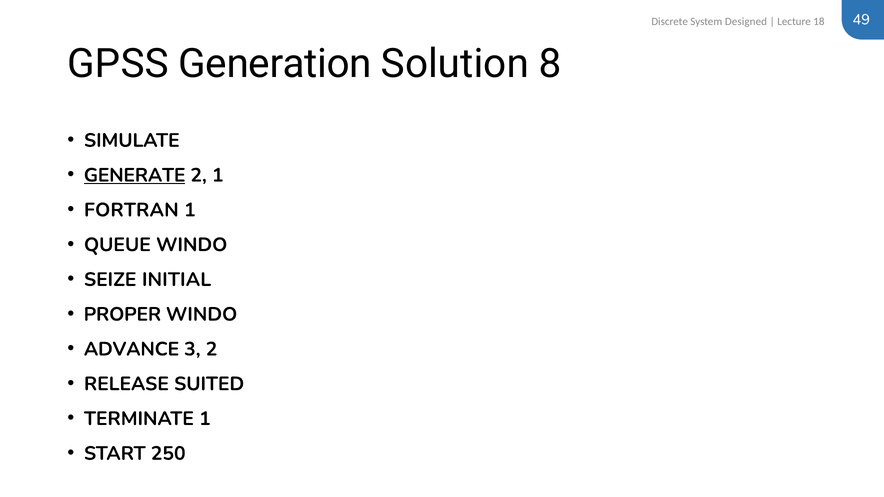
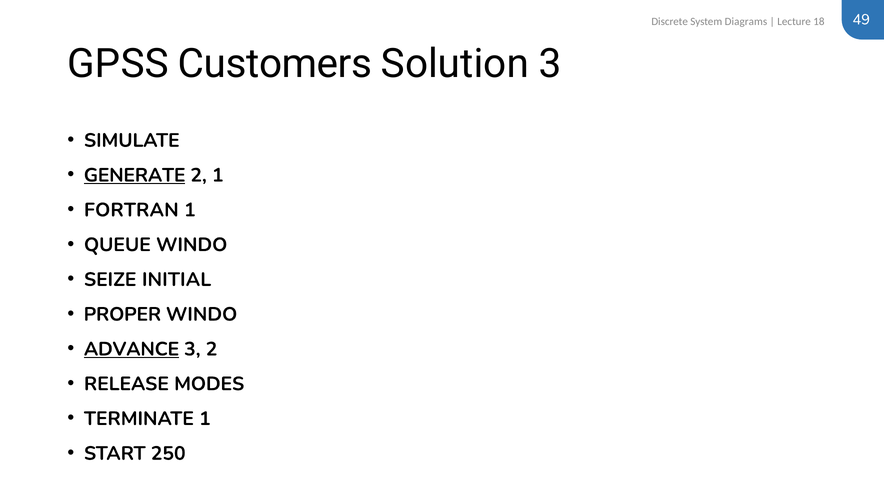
Designed: Designed -> Diagrams (746, 22)
Generation: Generation -> Customers (275, 64)
Solution 8: 8 -> 3 (550, 64)
ADVANCE underline: none -> present (132, 349)
SUITED: SUITED -> MODES (209, 384)
